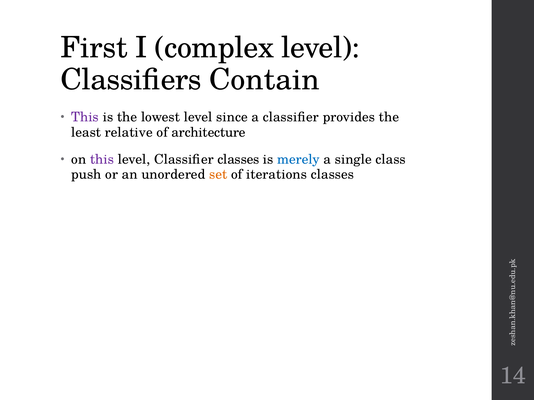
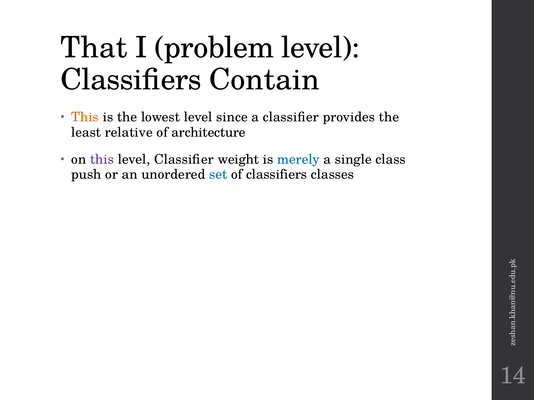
First: First -> That (94, 48)
complex: complex -> problem (214, 48)
This colour: purple -> orange (85, 117)
Classifier classes: classes -> weight (238, 160)
set colour: orange -> blue (218, 175)
of iterations: iterations -> classifiers (277, 175)
